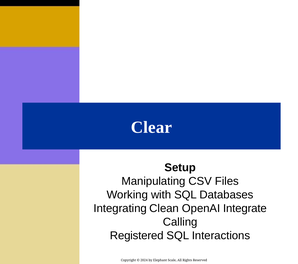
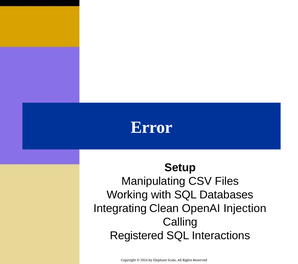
Clear: Clear -> Error (152, 127)
Integrate: Integrate -> Injection (245, 208)
